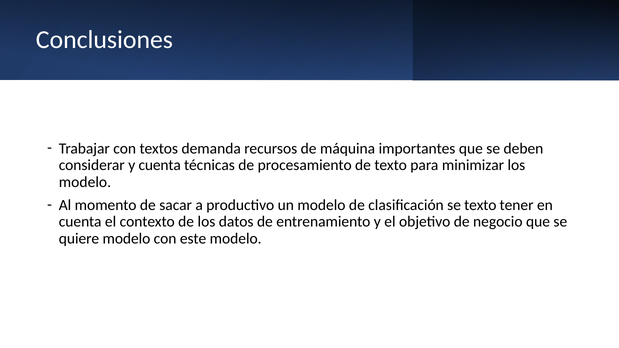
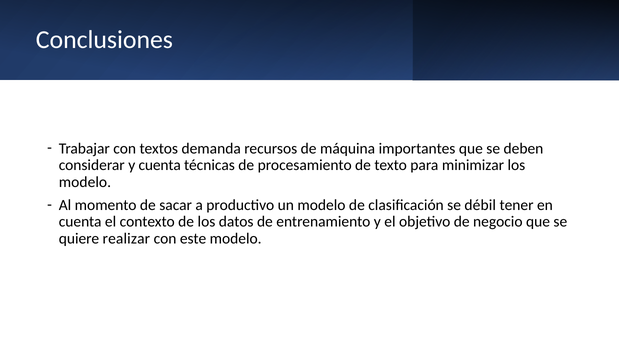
se texto: texto -> débil (480, 205)
quiere modelo: modelo -> realizar (126, 239)
